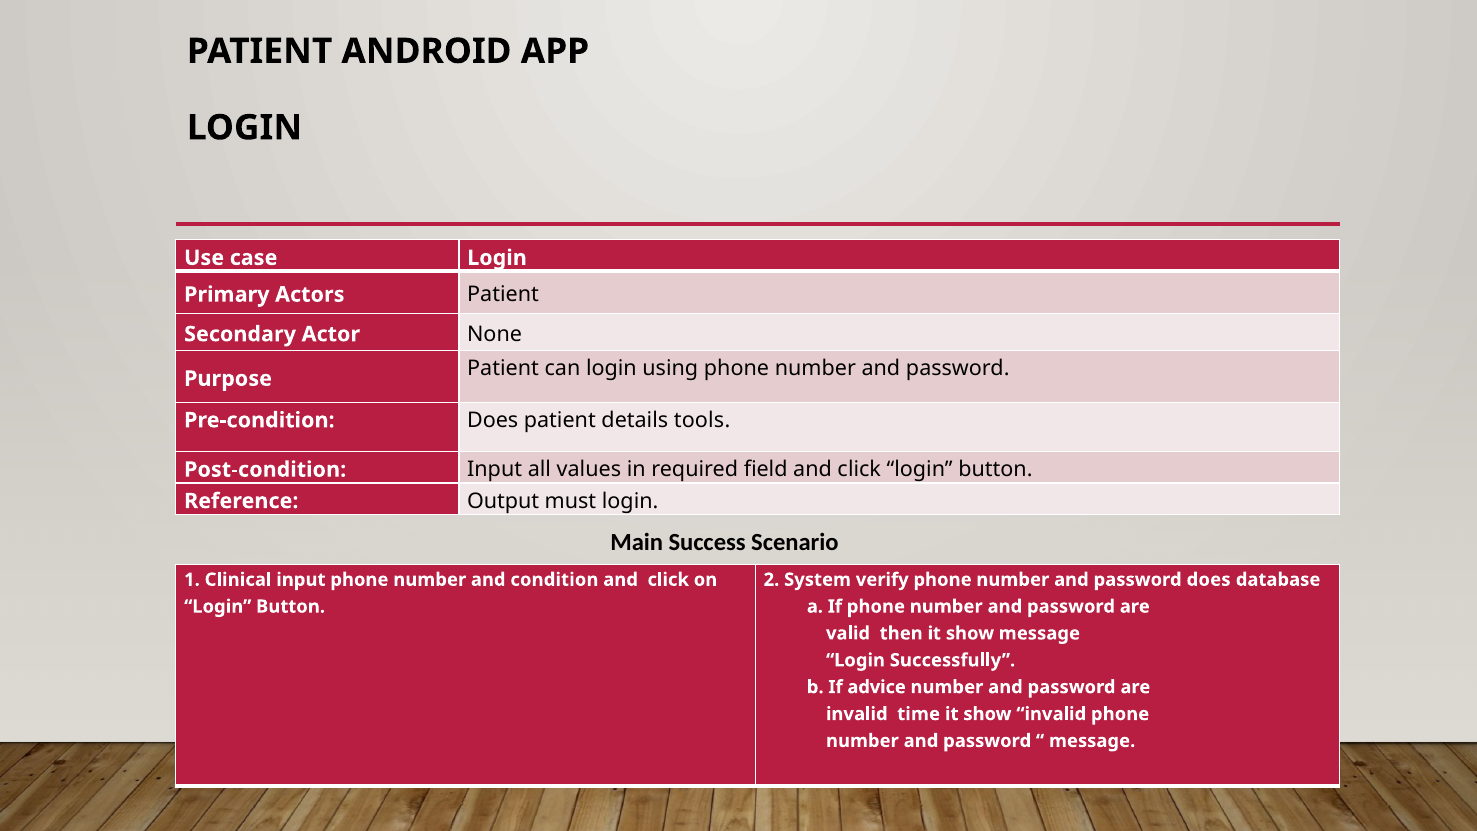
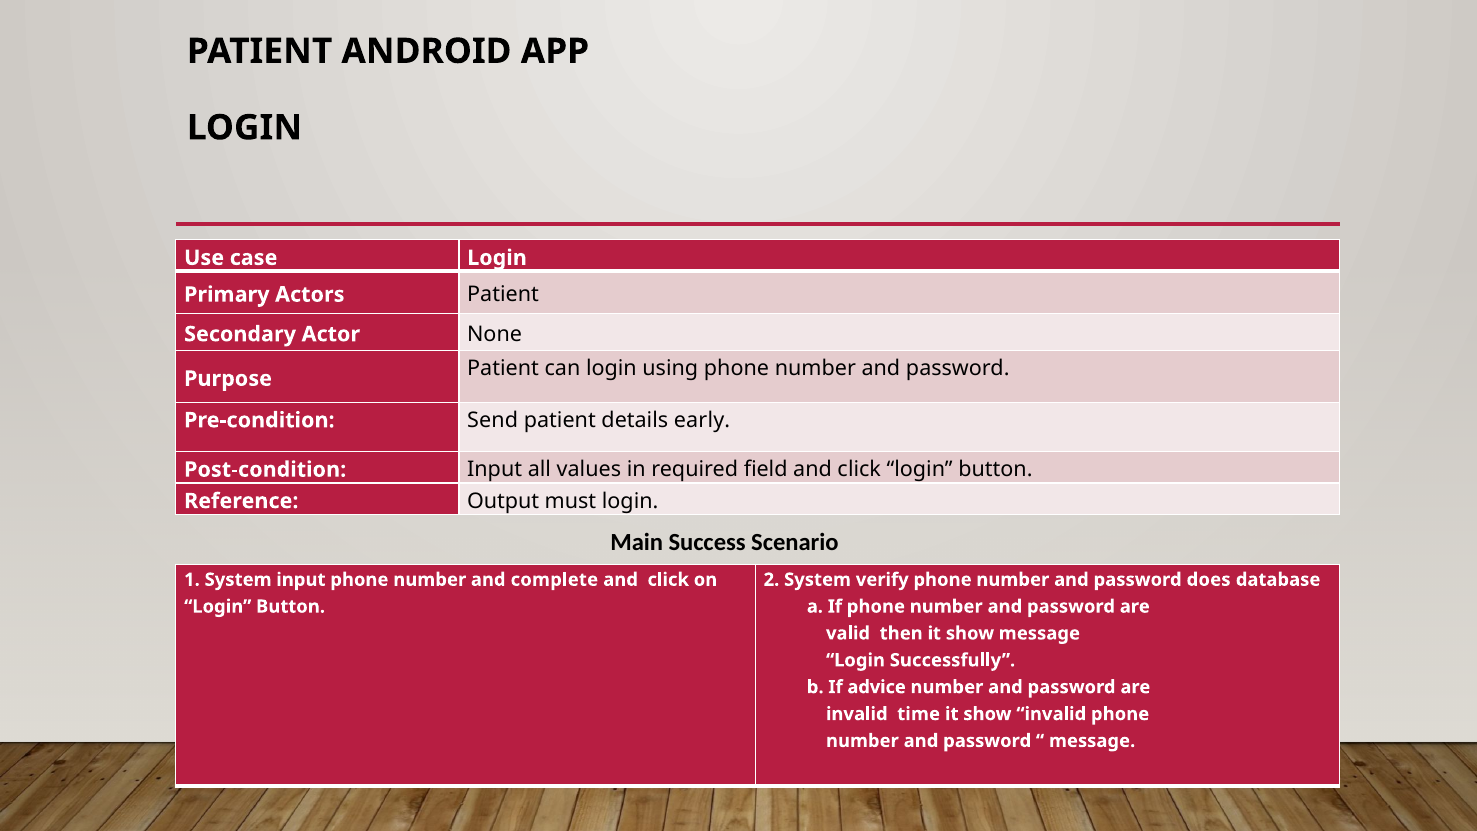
Pre-condition Does: Does -> Send (493, 420)
tools: tools -> early (702, 420)
1 Clinical: Clinical -> System (238, 580)
condition: condition -> complete (554, 580)
